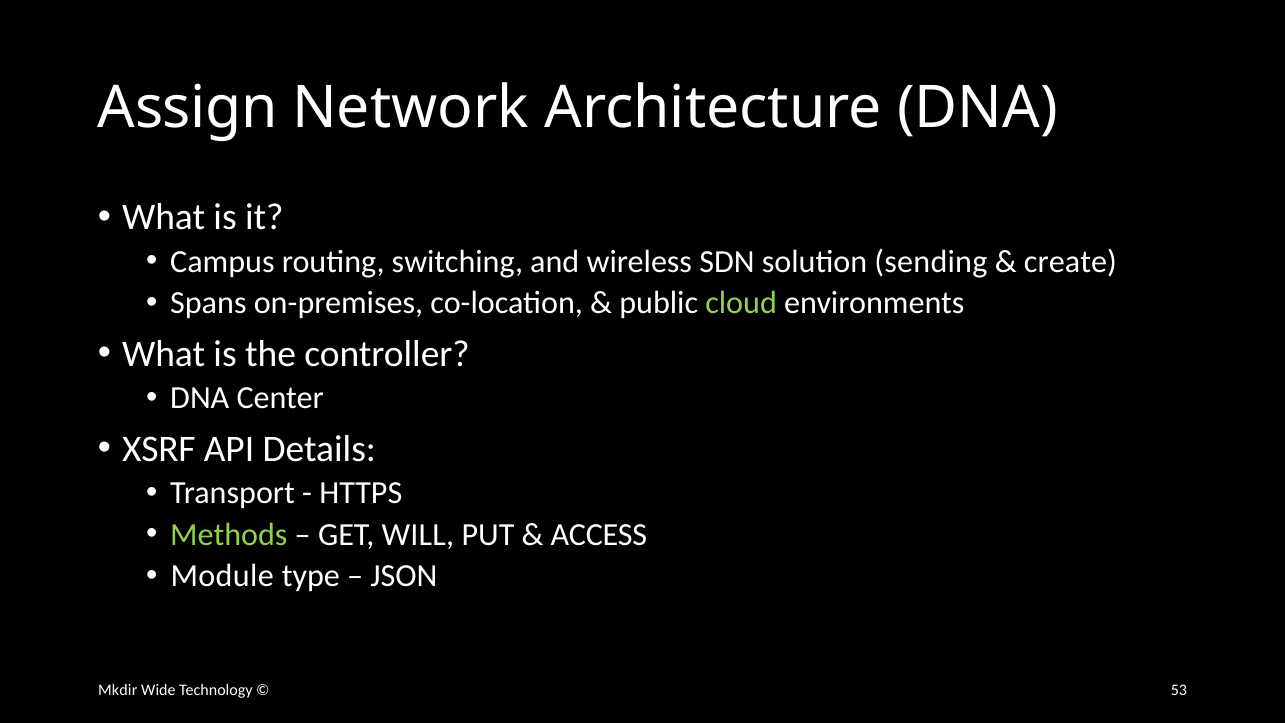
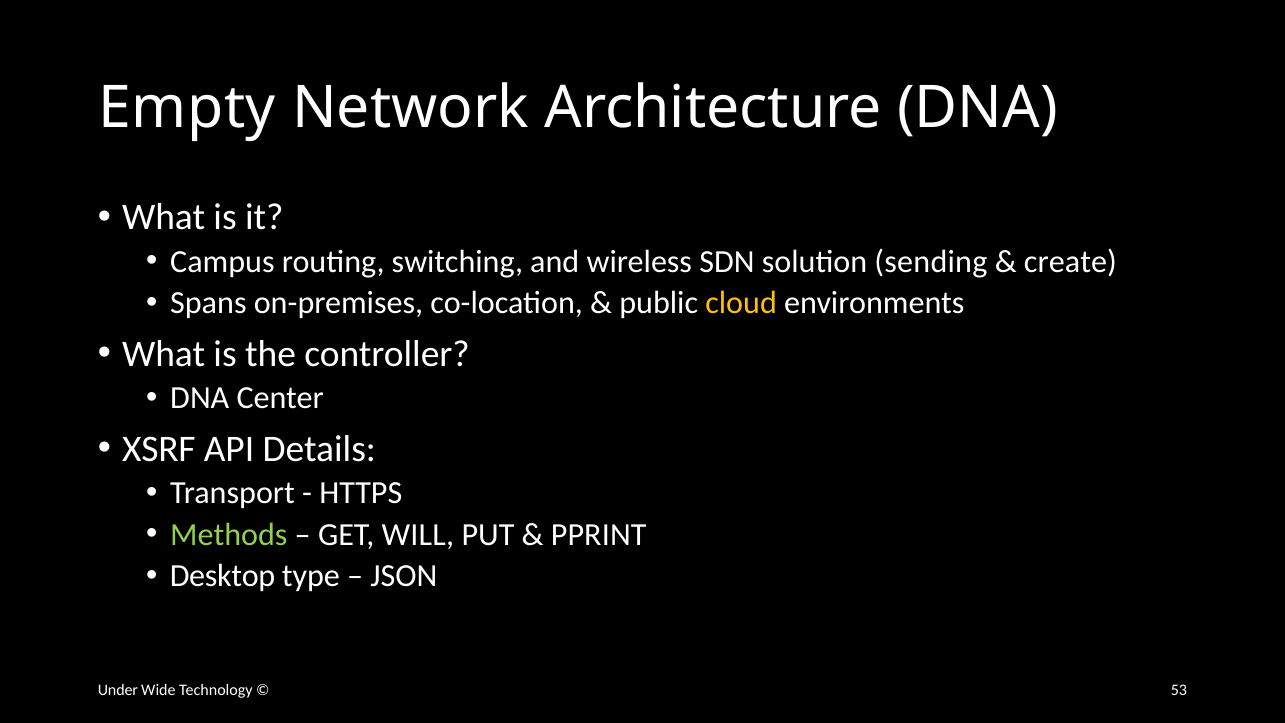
Assign: Assign -> Empty (187, 108)
cloud colour: light green -> yellow (741, 303)
ACCESS: ACCESS -> PPRINT (599, 535)
Module: Module -> Desktop (223, 576)
Mkdir: Mkdir -> Under (118, 690)
